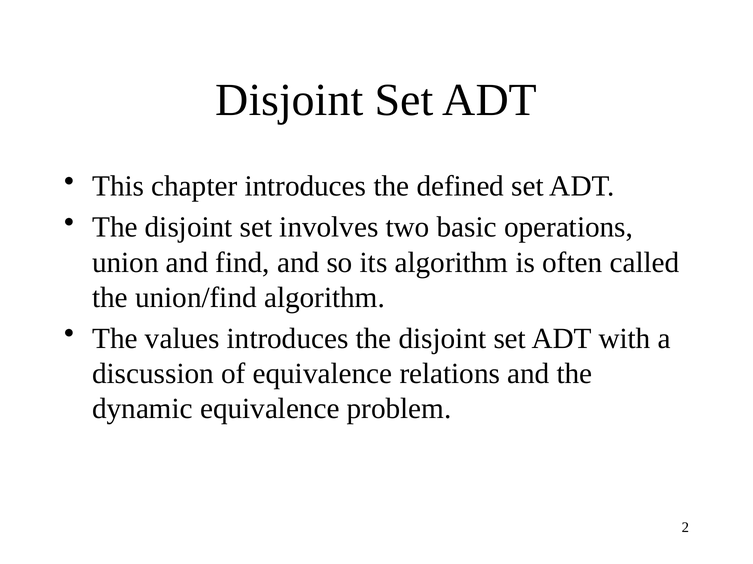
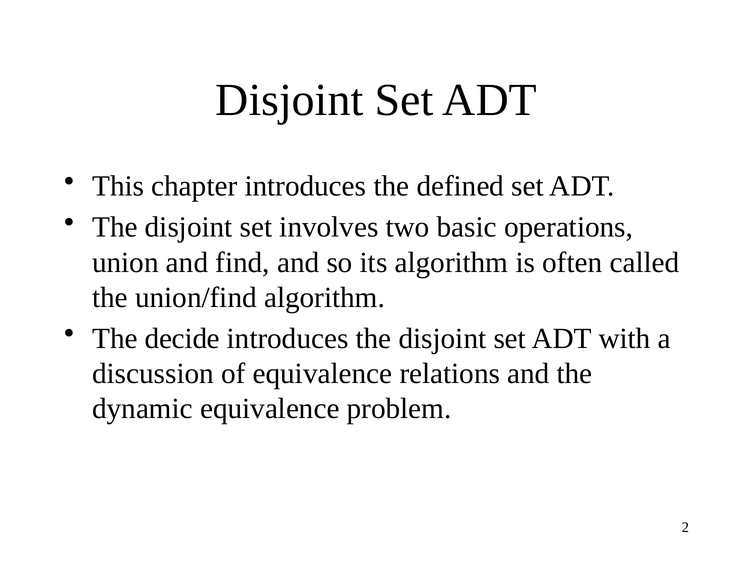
values: values -> decide (182, 339)
